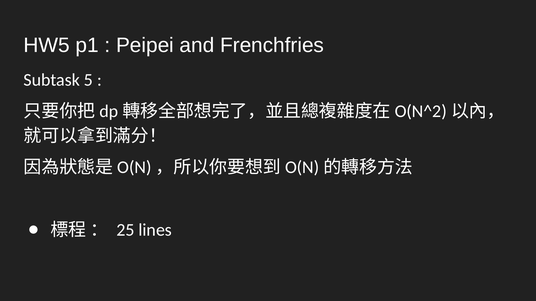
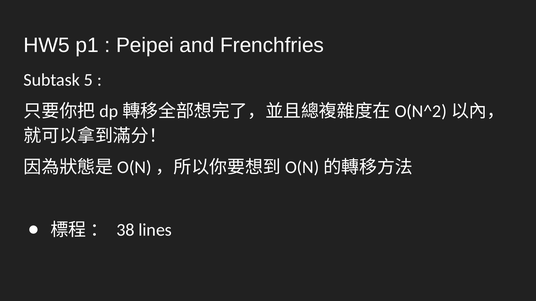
25: 25 -> 38 (125, 230)
